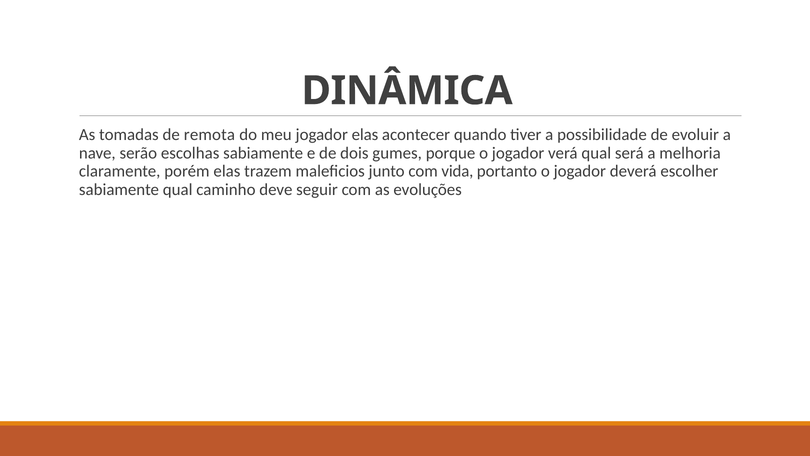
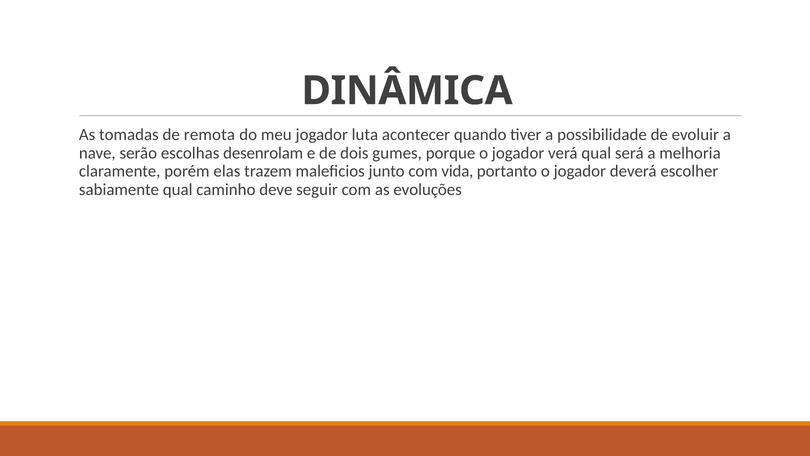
jogador elas: elas -> luta (365, 135)
escolhas sabiamente: sabiamente -> desenrolam (263, 153)
